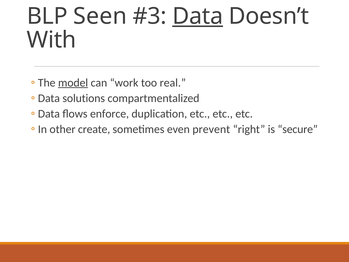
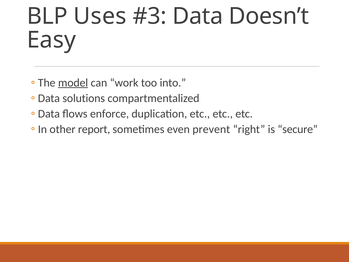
Seen: Seen -> Uses (100, 16)
Data underline: present -> none (198, 16)
With: With -> Easy (51, 40)
real: real -> into (173, 83)
create: create -> report (94, 129)
